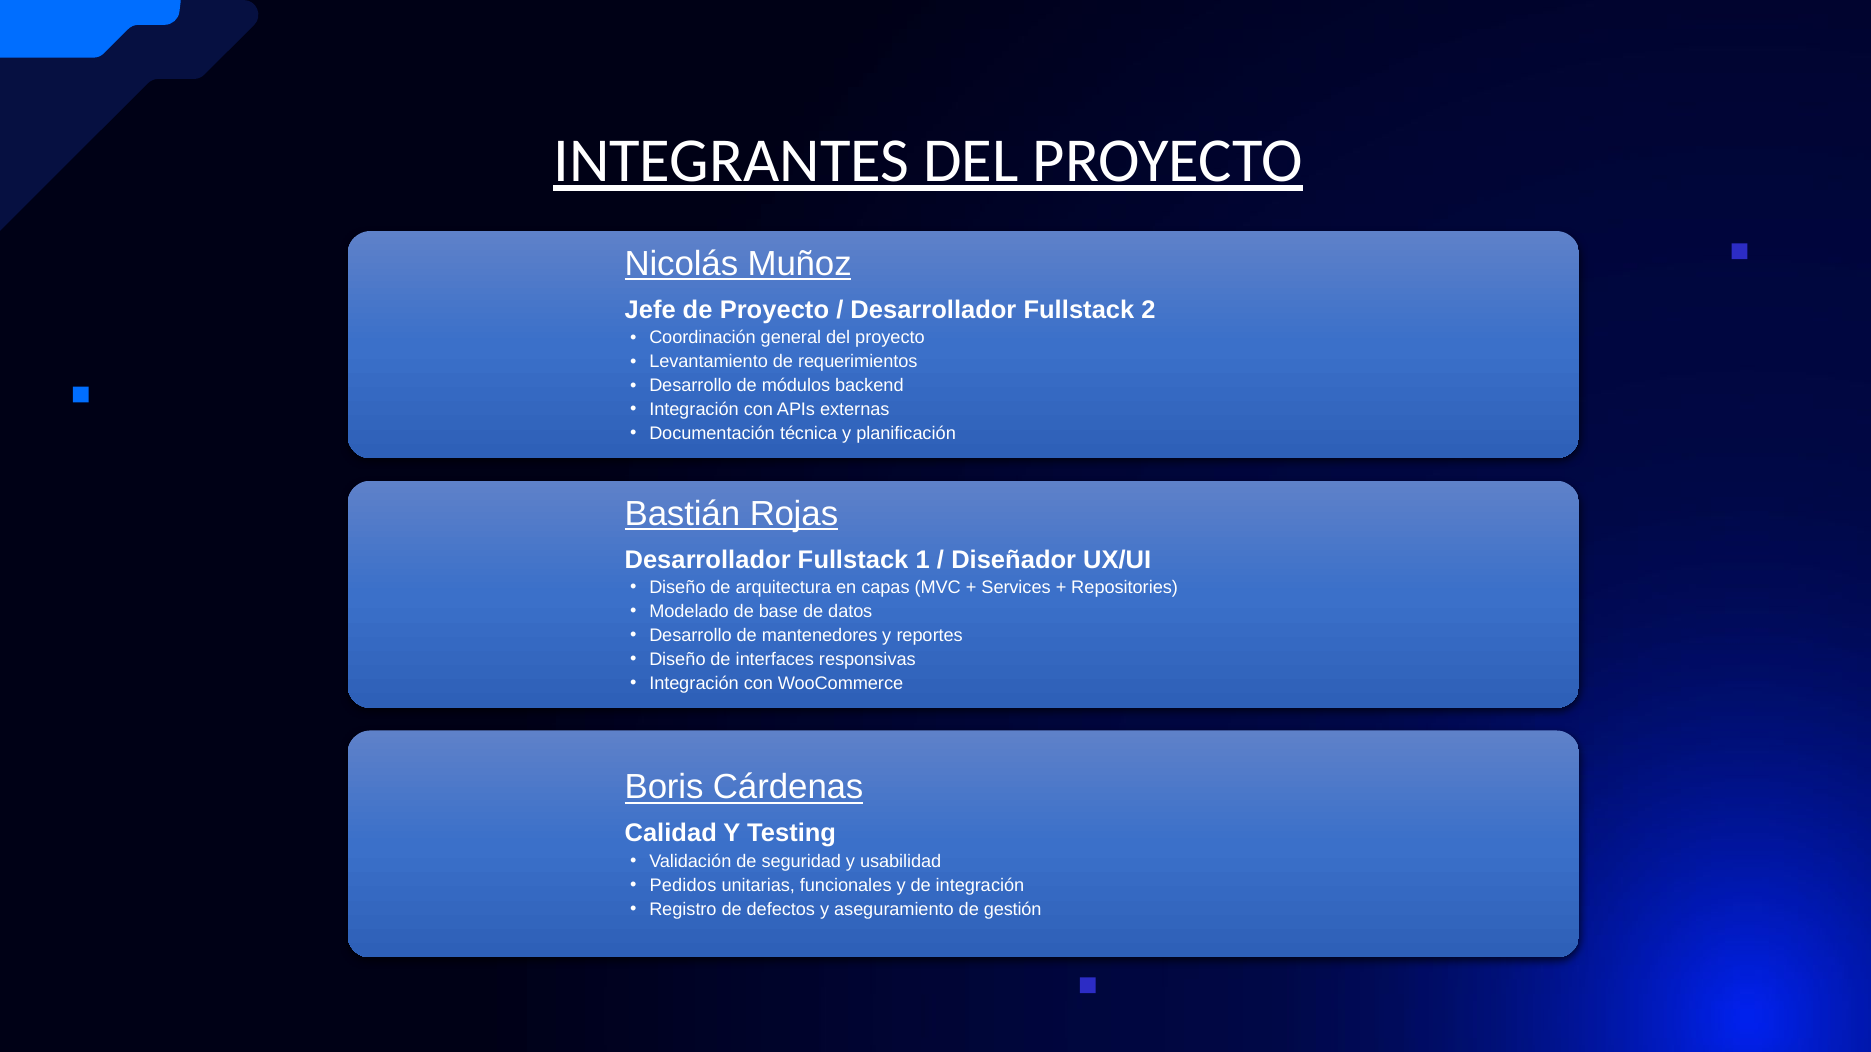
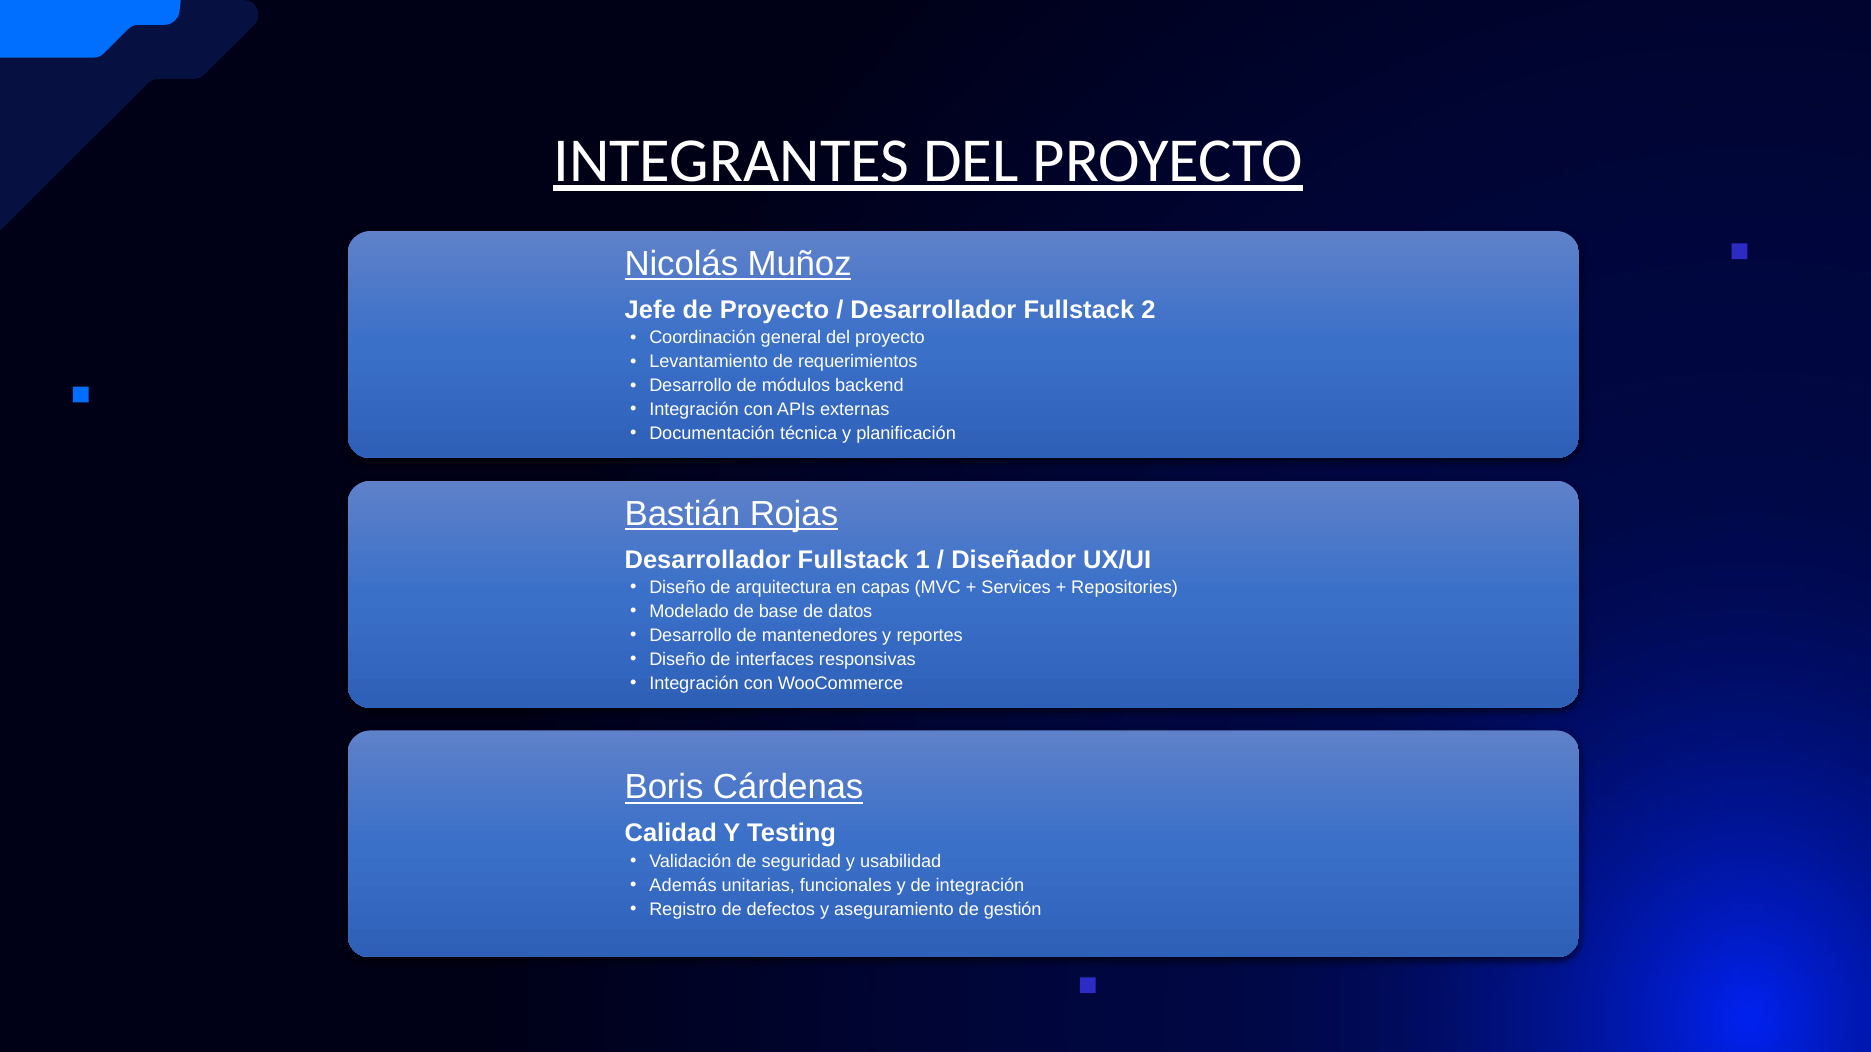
Pedidos: Pedidos -> Además (683, 886)
